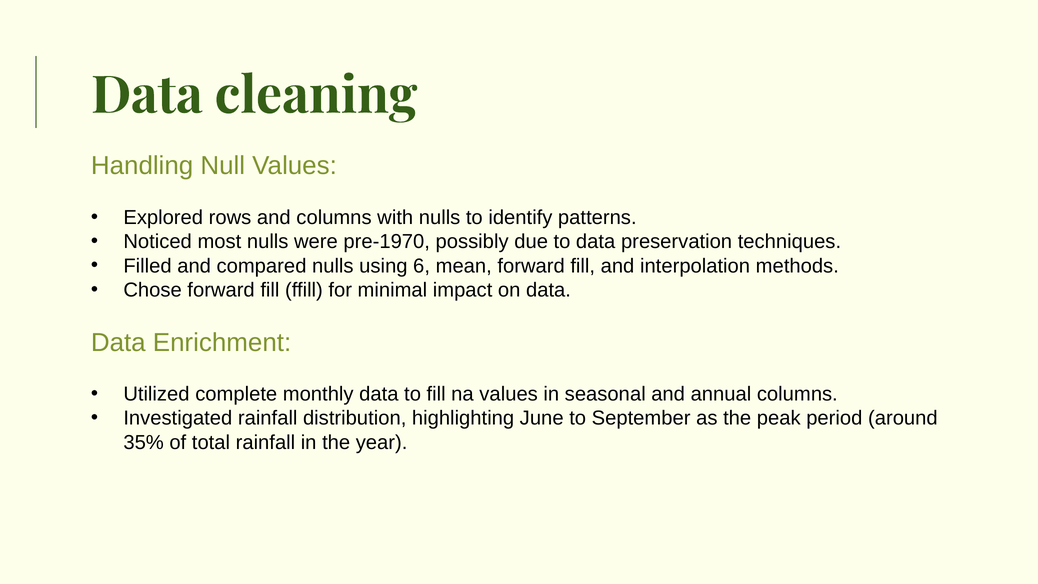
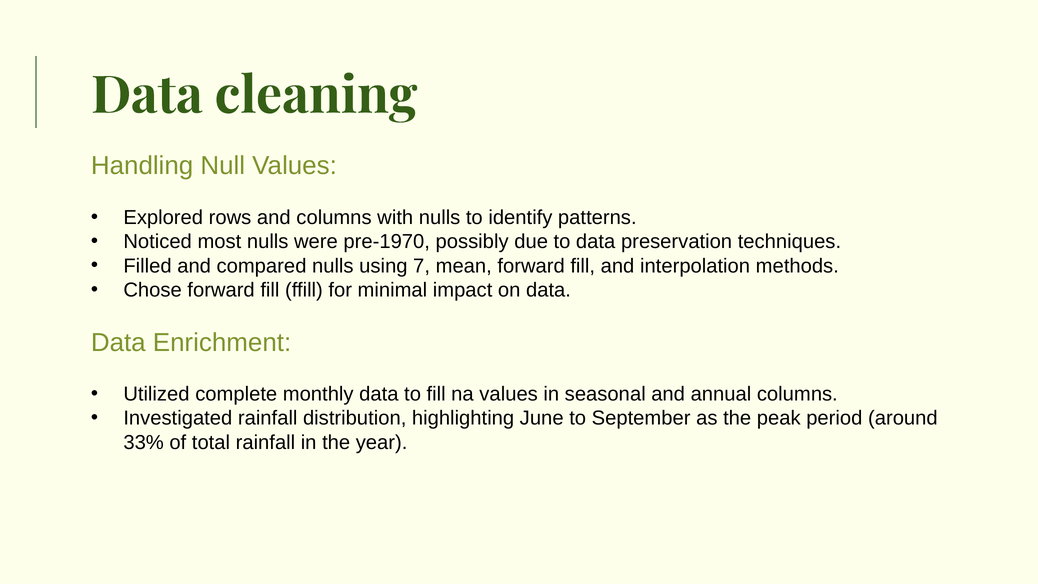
6: 6 -> 7 (422, 266)
35%: 35% -> 33% (144, 442)
